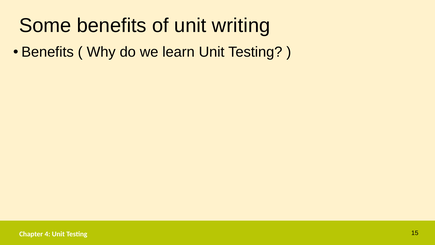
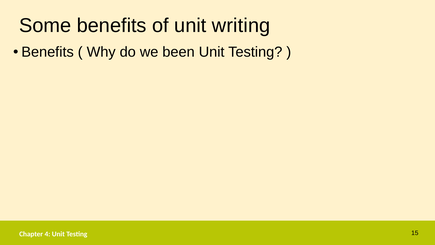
learn: learn -> been (179, 52)
